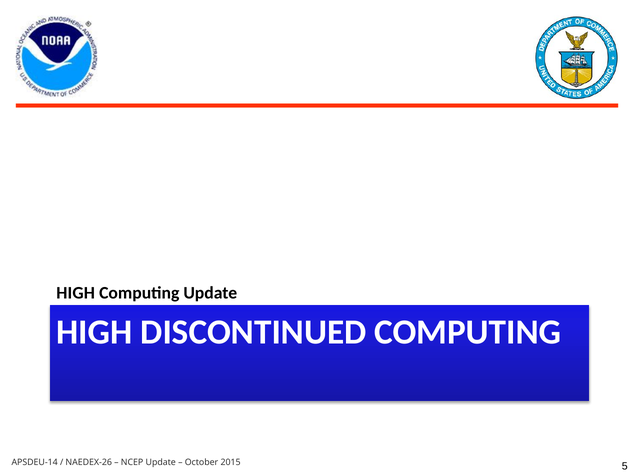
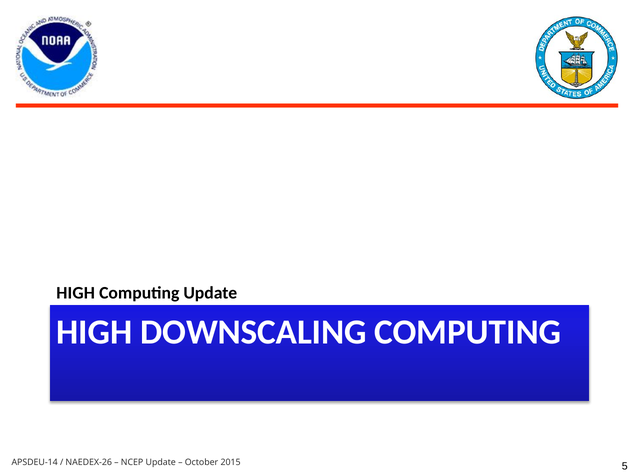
DISCONTINUED: DISCONTINUED -> DOWNSCALING (253, 332)
